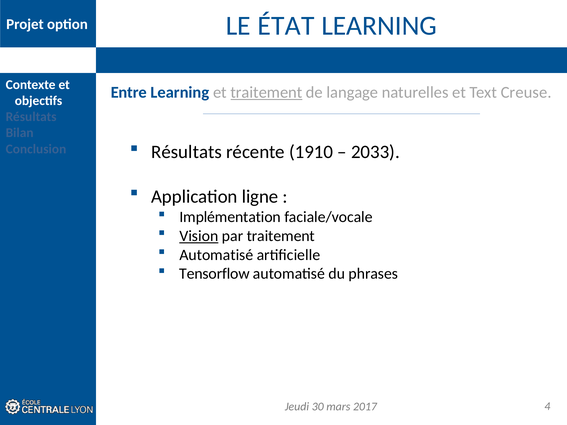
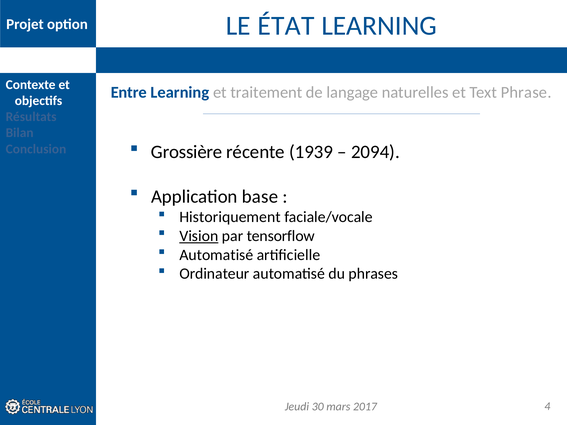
traitement underline: present -> none (266, 93)
Creuse: Creuse -> Phrase (526, 93)
Résultats: Résultats -> Grossière (187, 152)
1910: 1910 -> 1939 (311, 152)
2033: 2033 -> 2094 (375, 152)
ligne: ligne -> base (260, 197)
Implémentation: Implémentation -> Historiquement (230, 217)
par traitement: traitement -> tensorflow (281, 236)
Tensorflow: Tensorflow -> Ordinateur (214, 274)
